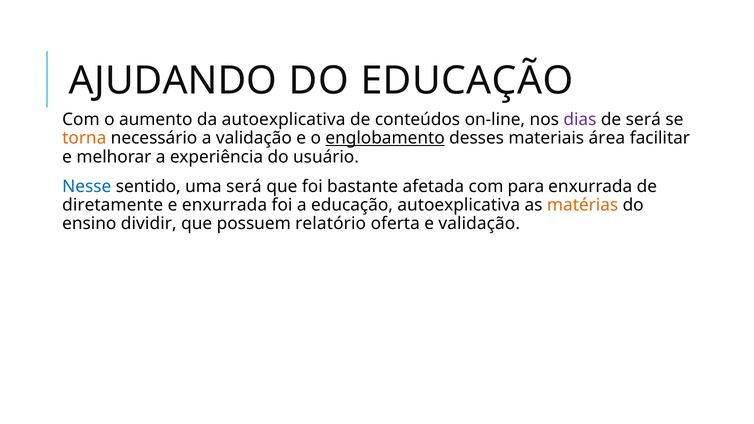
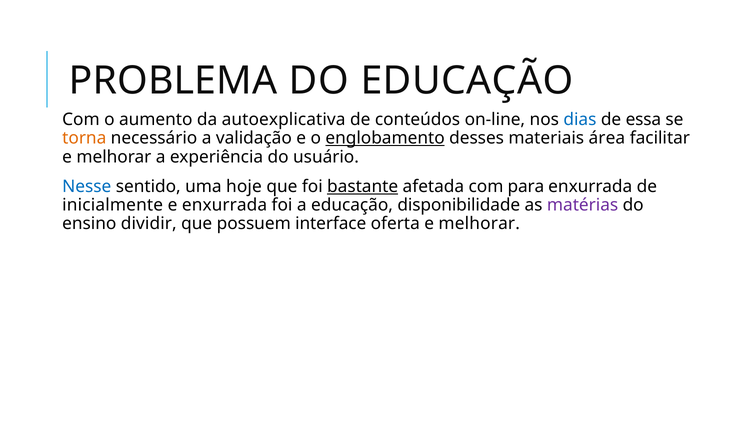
AJUDANDO: AJUDANDO -> PROBLEMA (173, 81)
dias colour: purple -> blue (580, 120)
de será: será -> essa (643, 120)
uma será: será -> hoje (244, 187)
bastante underline: none -> present (363, 187)
diretamente: diretamente -> inicialmente (113, 205)
educação autoexplicativa: autoexplicativa -> disponibilidade (459, 205)
matérias colour: orange -> purple (583, 205)
relatório: relatório -> interface (331, 224)
oferta e validação: validação -> melhorar (479, 224)
